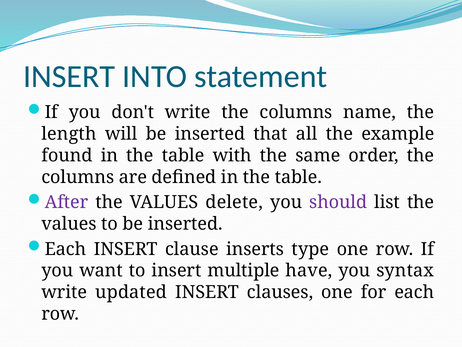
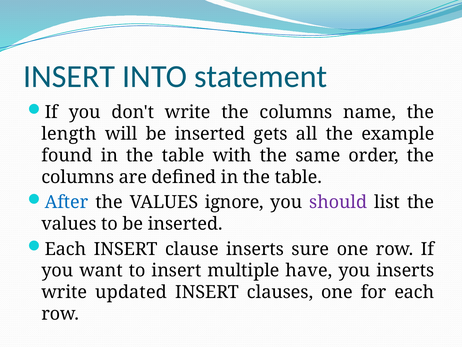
that: that -> gets (271, 134)
After colour: purple -> blue (67, 202)
delete: delete -> ignore (234, 202)
type: type -> sure (310, 249)
you syntax: syntax -> inserts (405, 270)
